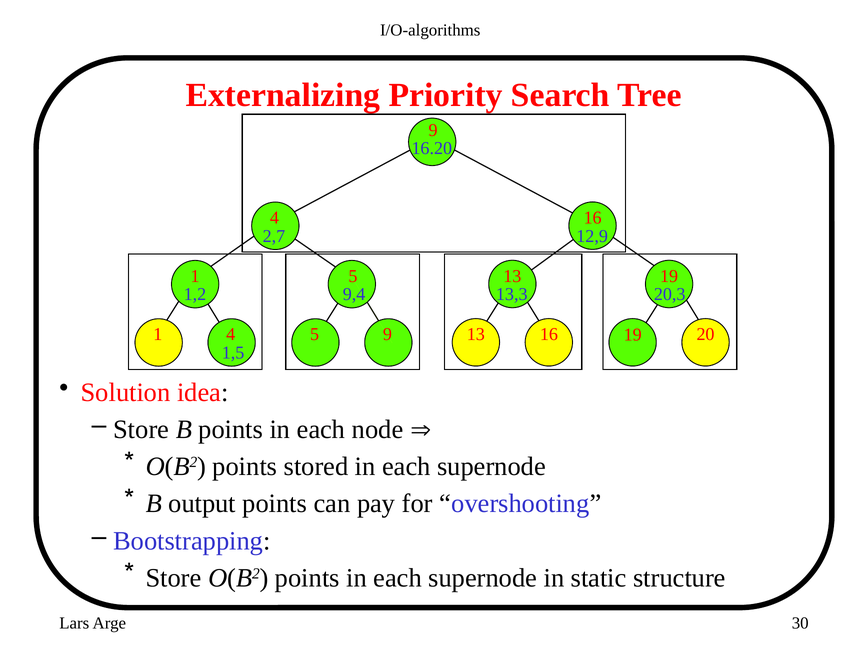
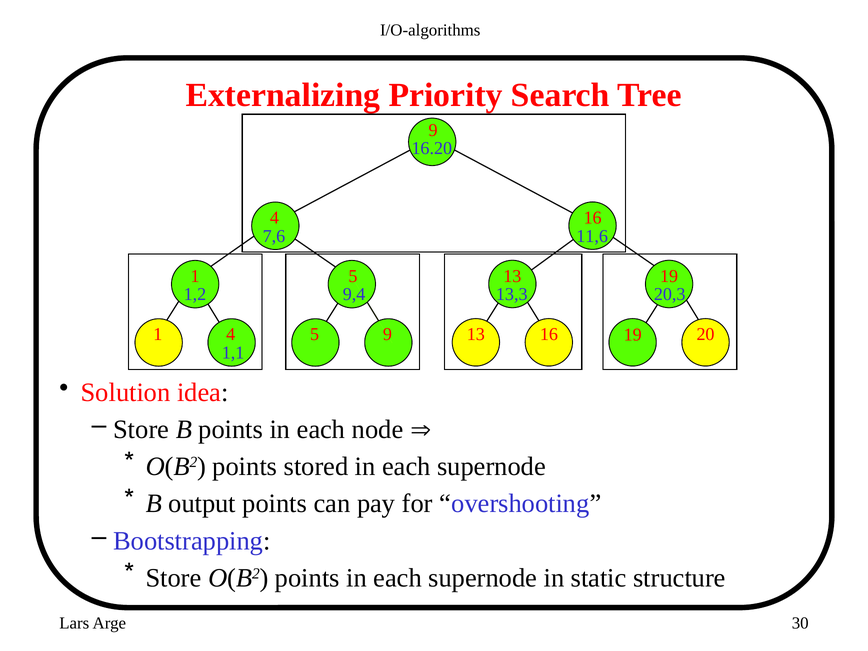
2,7: 2,7 -> 7,6 (274, 236)
12,9: 12,9 -> 11,6 (592, 236)
1,5: 1,5 -> 1,1 (233, 353)
